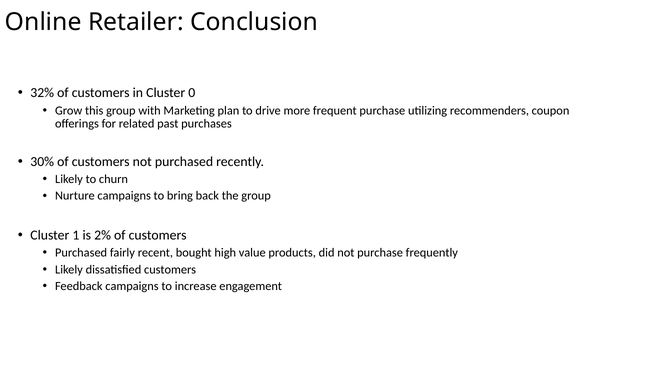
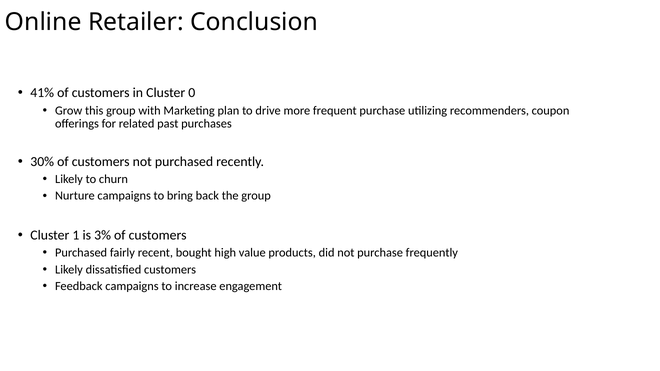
32%: 32% -> 41% (42, 93)
2%: 2% -> 3% (103, 235)
